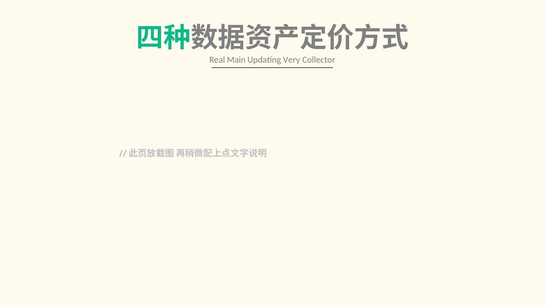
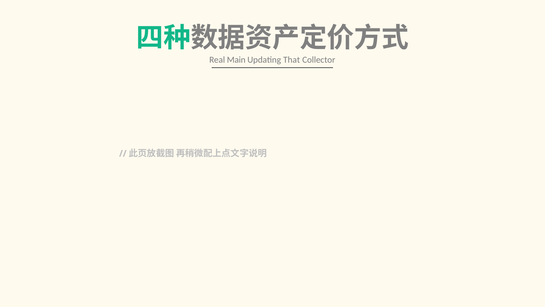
Very: Very -> That (292, 60)
